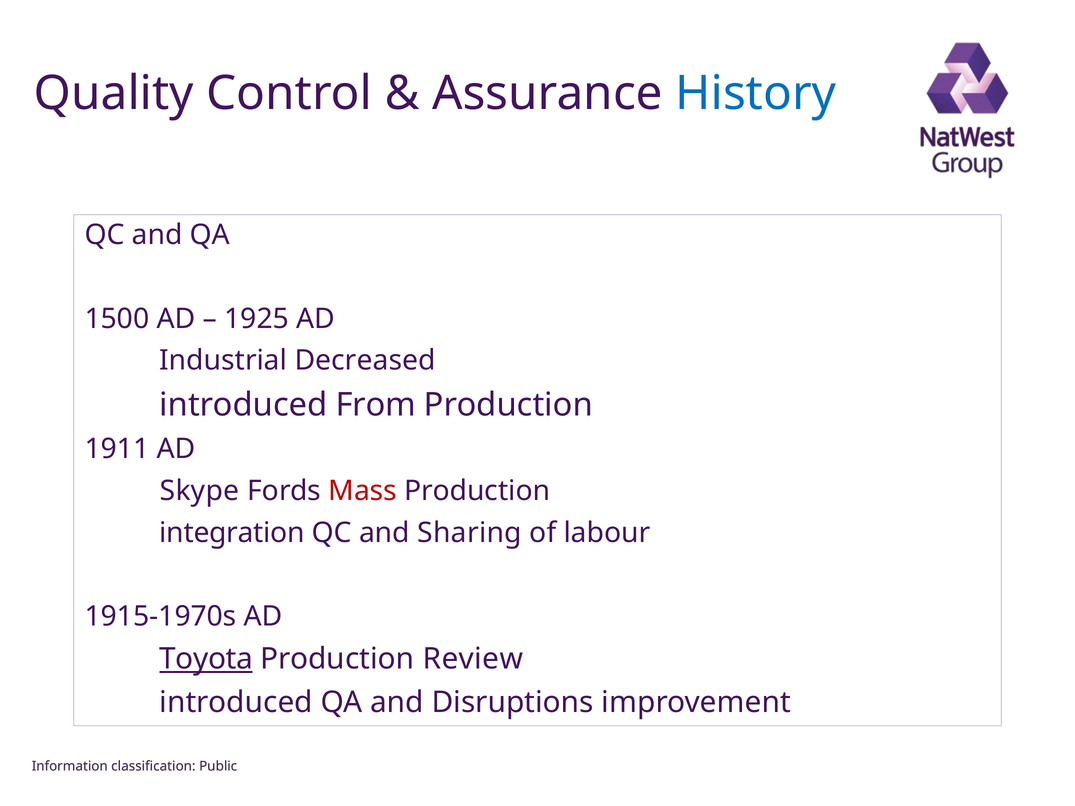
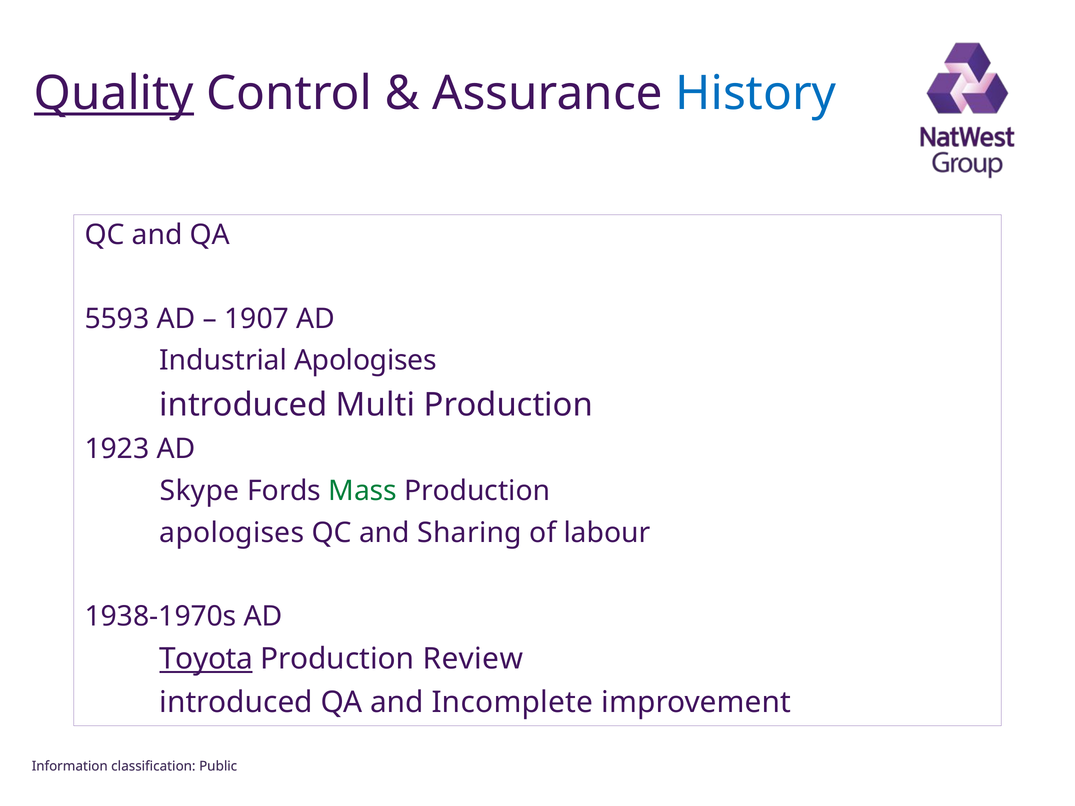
Quality underline: none -> present (114, 94)
1500: 1500 -> 5593 (117, 319)
1925: 1925 -> 1907 (257, 319)
Industrial Decreased: Decreased -> Apologises (365, 361)
From: From -> Multi (376, 405)
1911: 1911 -> 1923 (117, 449)
Mass colour: red -> green (363, 491)
integration: integration -> apologises (232, 533)
1915-1970s: 1915-1970s -> 1938-1970s (161, 617)
Disruptions: Disruptions -> Incomplete (512, 703)
